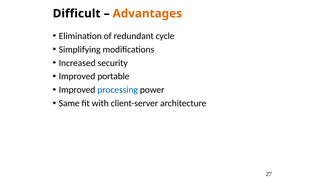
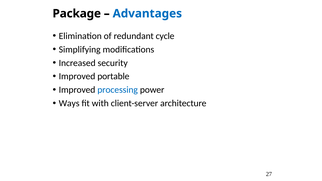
Difficult: Difficult -> Package (77, 14)
Advantages colour: orange -> blue (147, 14)
Same: Same -> Ways (69, 103)
